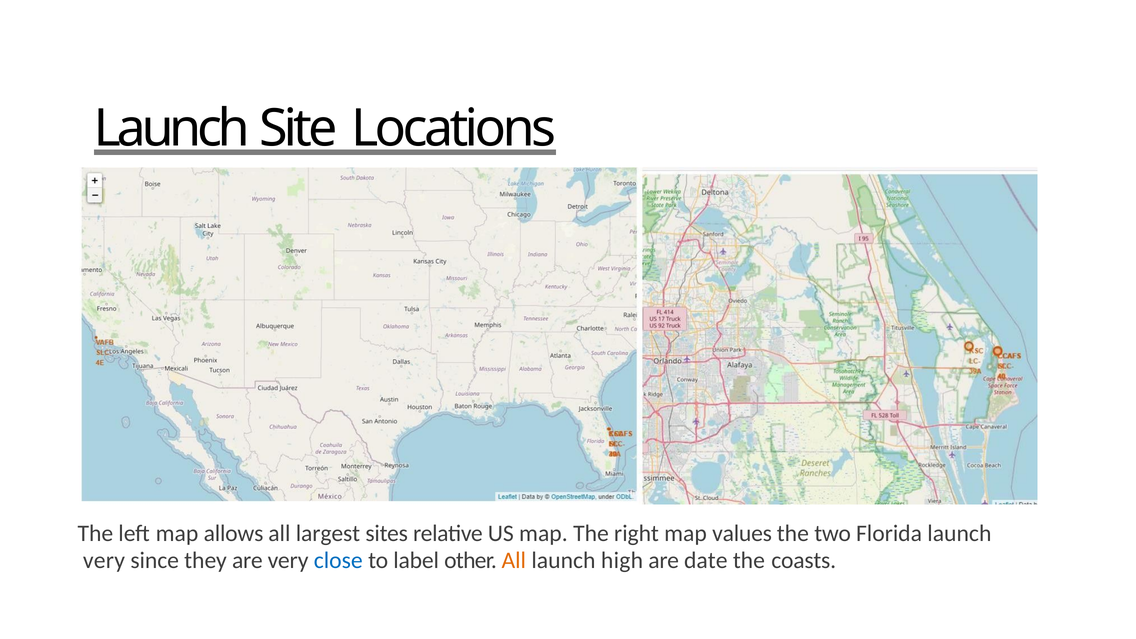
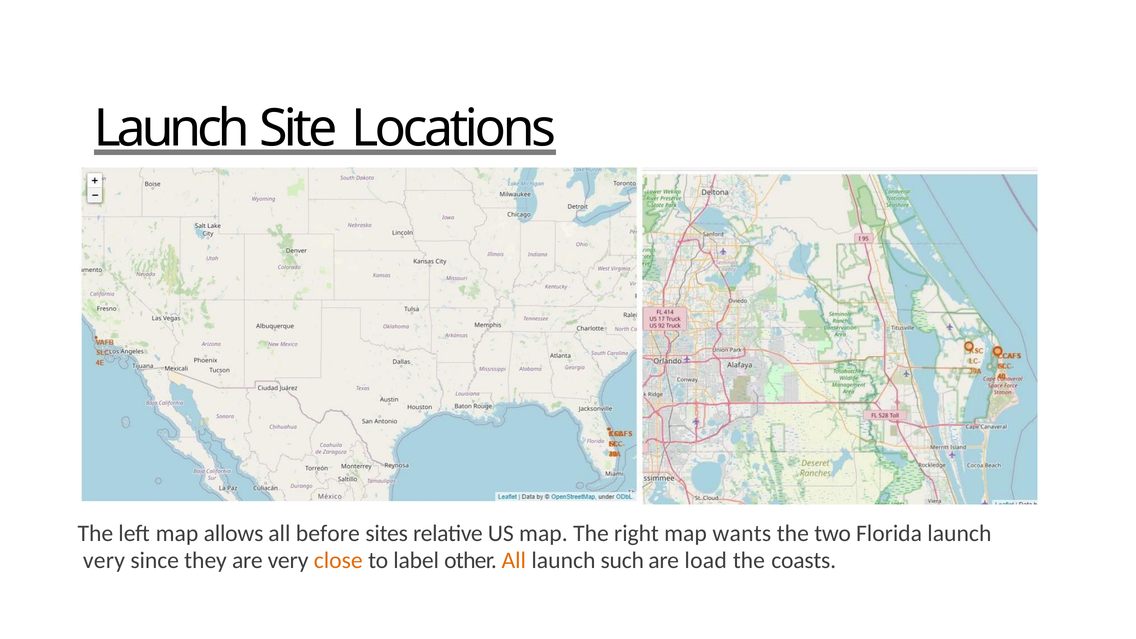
largest: largest -> before (328, 534)
values: values -> wants (742, 534)
close colour: blue -> orange (338, 561)
high: high -> such (622, 561)
date: date -> load (706, 561)
